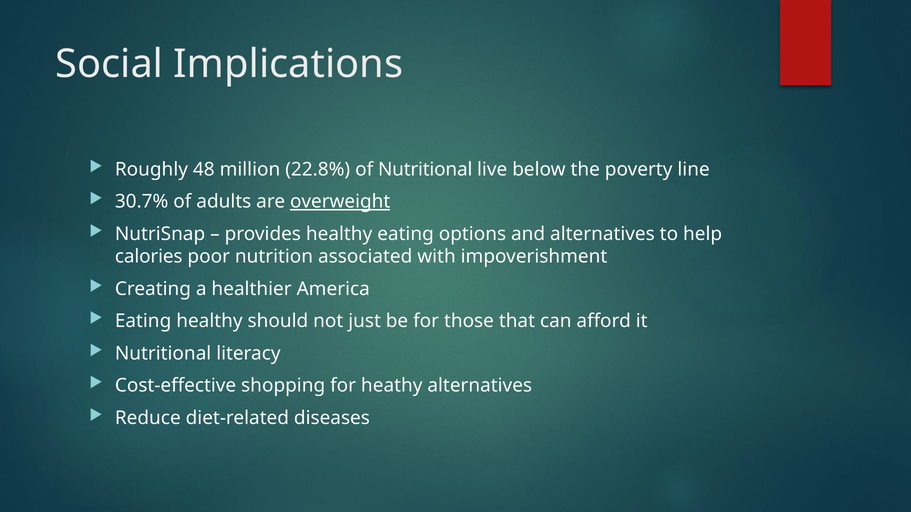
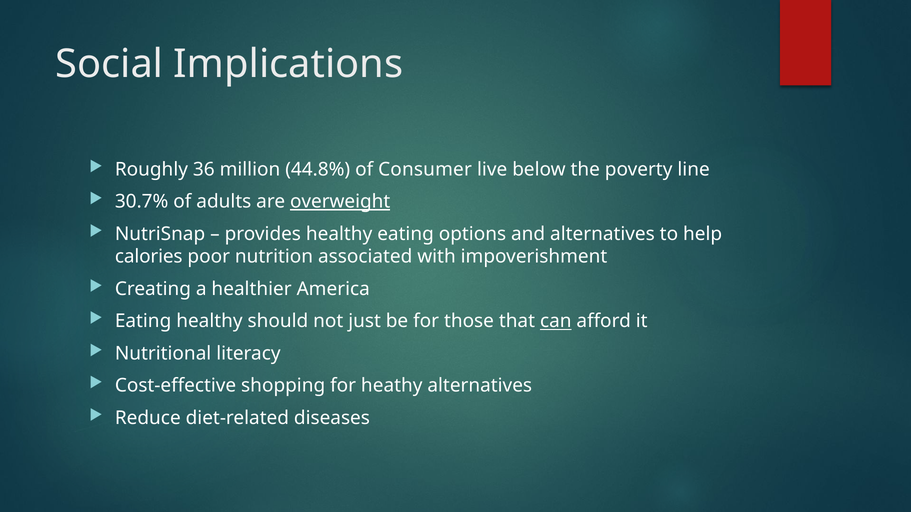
48: 48 -> 36 (204, 170)
22.8%: 22.8% -> 44.8% (318, 170)
of Nutritional: Nutritional -> Consumer (425, 170)
can underline: none -> present (556, 321)
